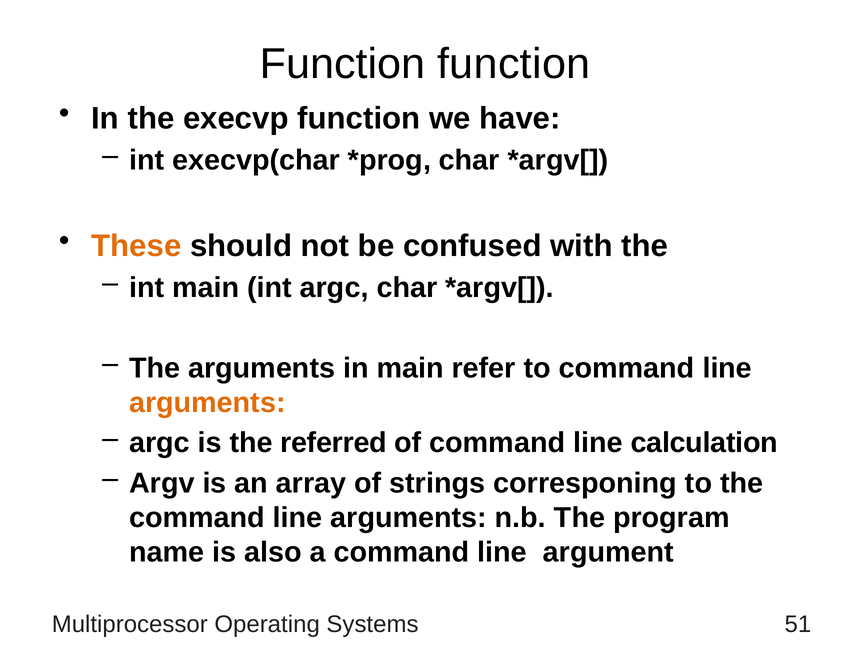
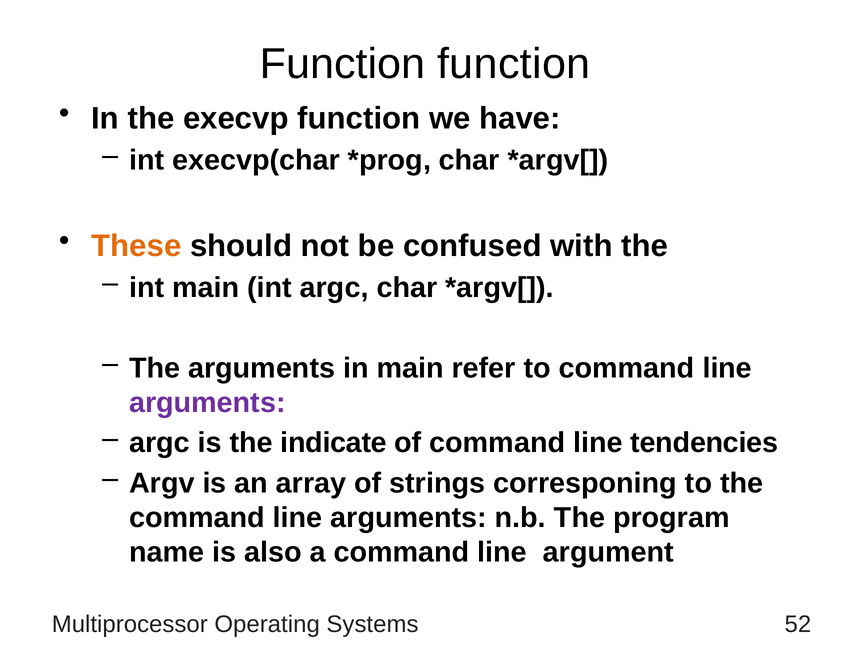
arguments colour: orange -> purple (207, 403)
referred: referred -> indicate (334, 443)
calculation: calculation -> tendencies (704, 443)
51: 51 -> 52 (798, 624)
